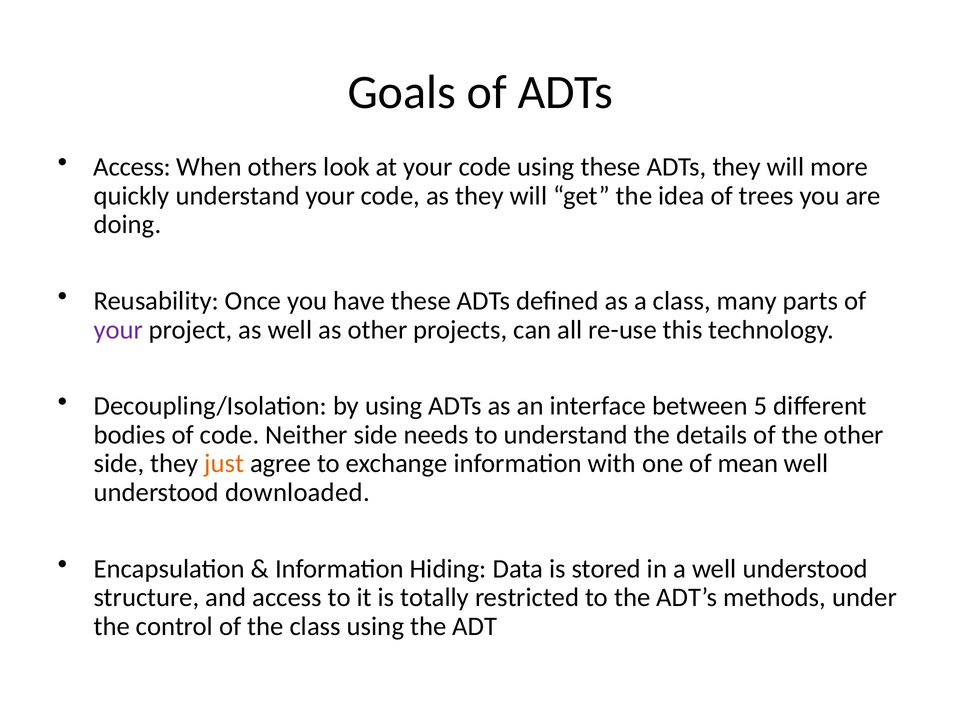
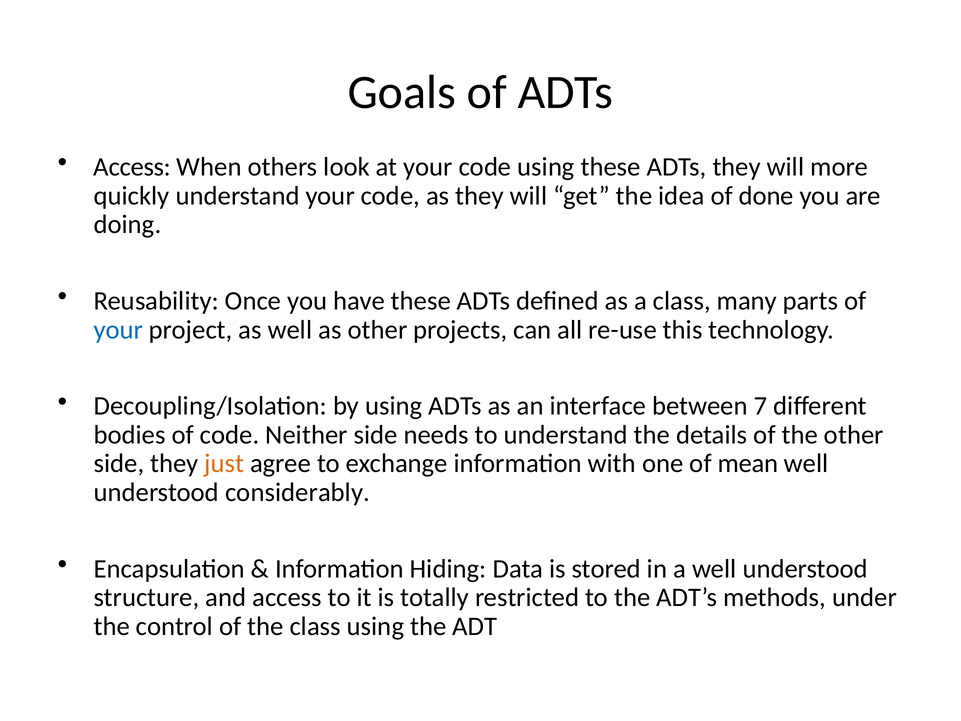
trees: trees -> done (766, 196)
your colour: purple -> blue (118, 330)
5: 5 -> 7 (761, 406)
downloaded: downloaded -> considerably (298, 492)
